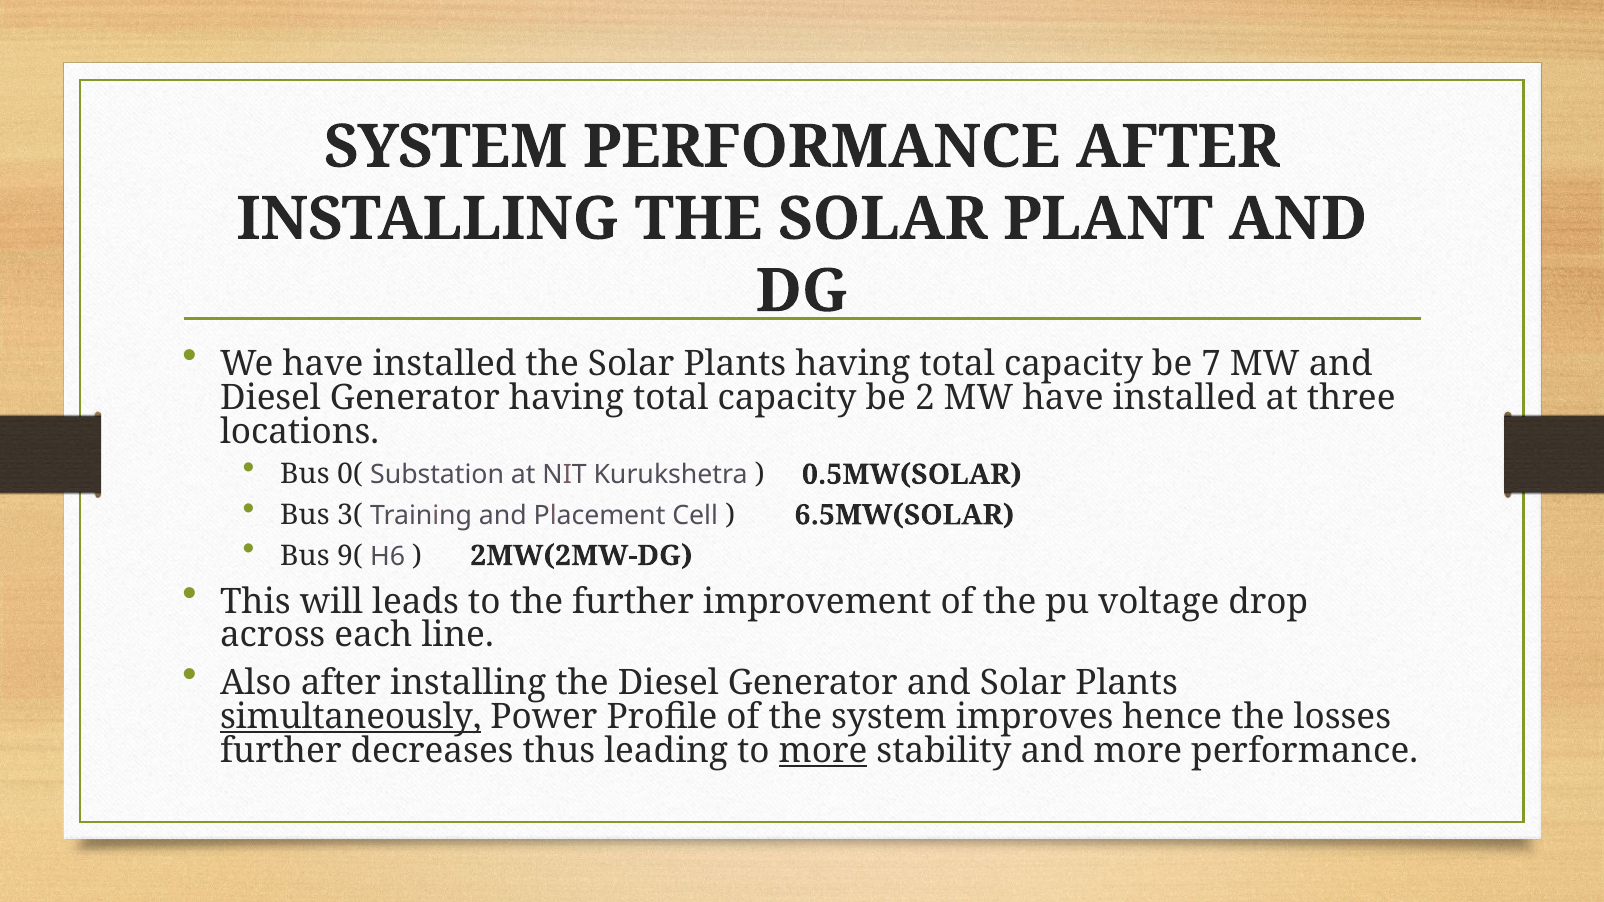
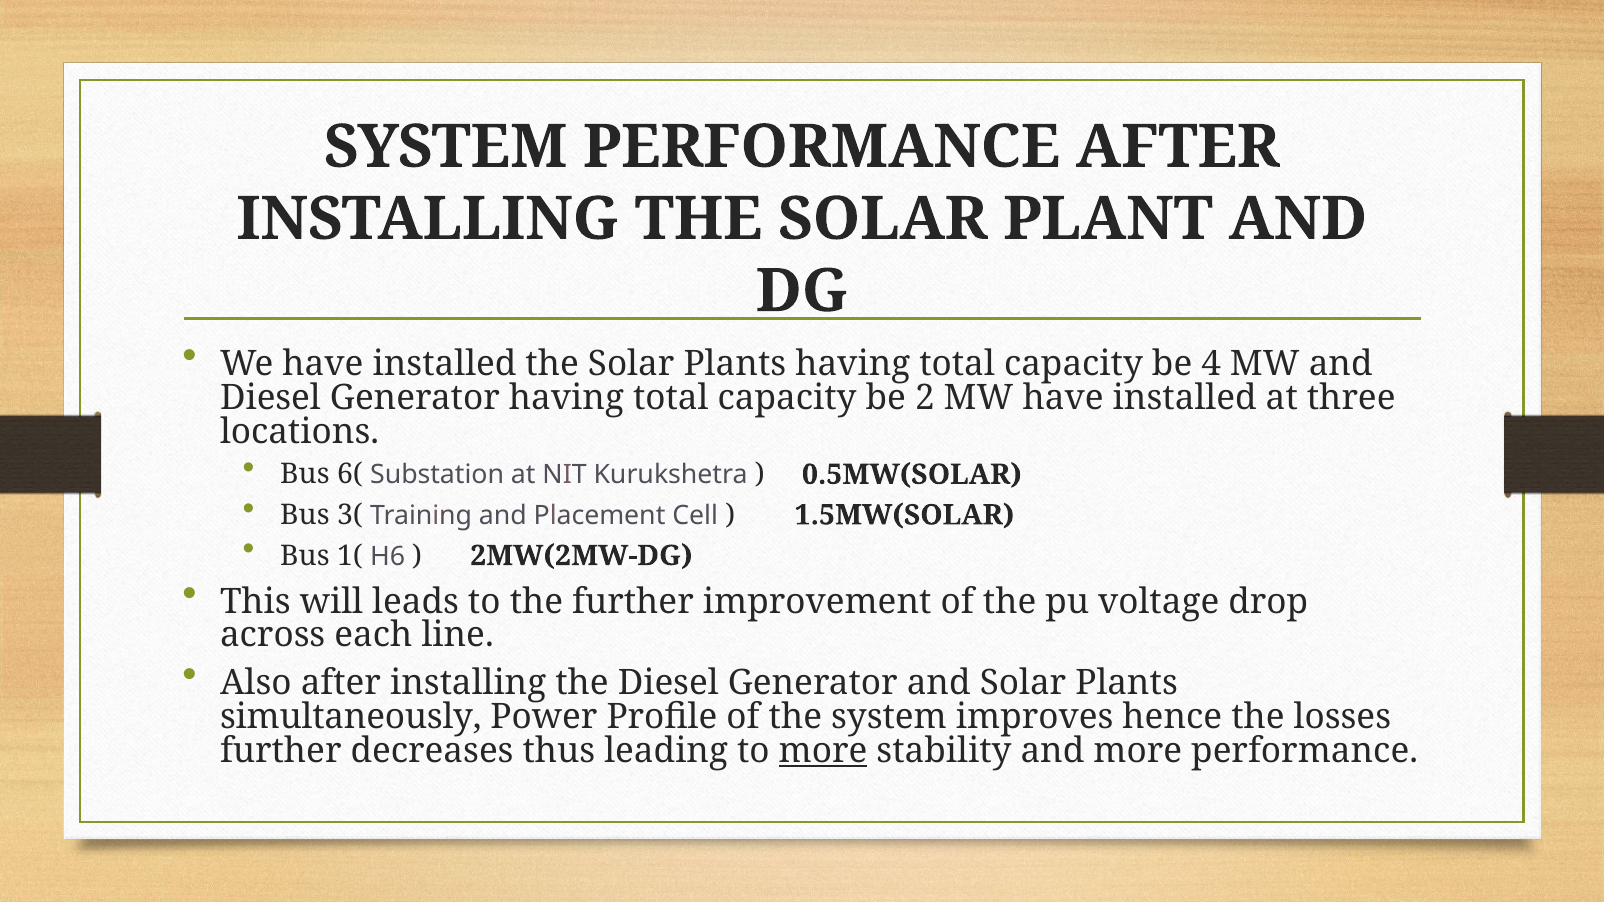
7: 7 -> 4 (1211, 365)
0(: 0( -> 6( (350, 475)
6.5MW(SOLAR: 6.5MW(SOLAR -> 1.5MW(SOLAR (904, 515)
9(: 9( -> 1( (350, 556)
simultaneously underline: present -> none (351, 717)
